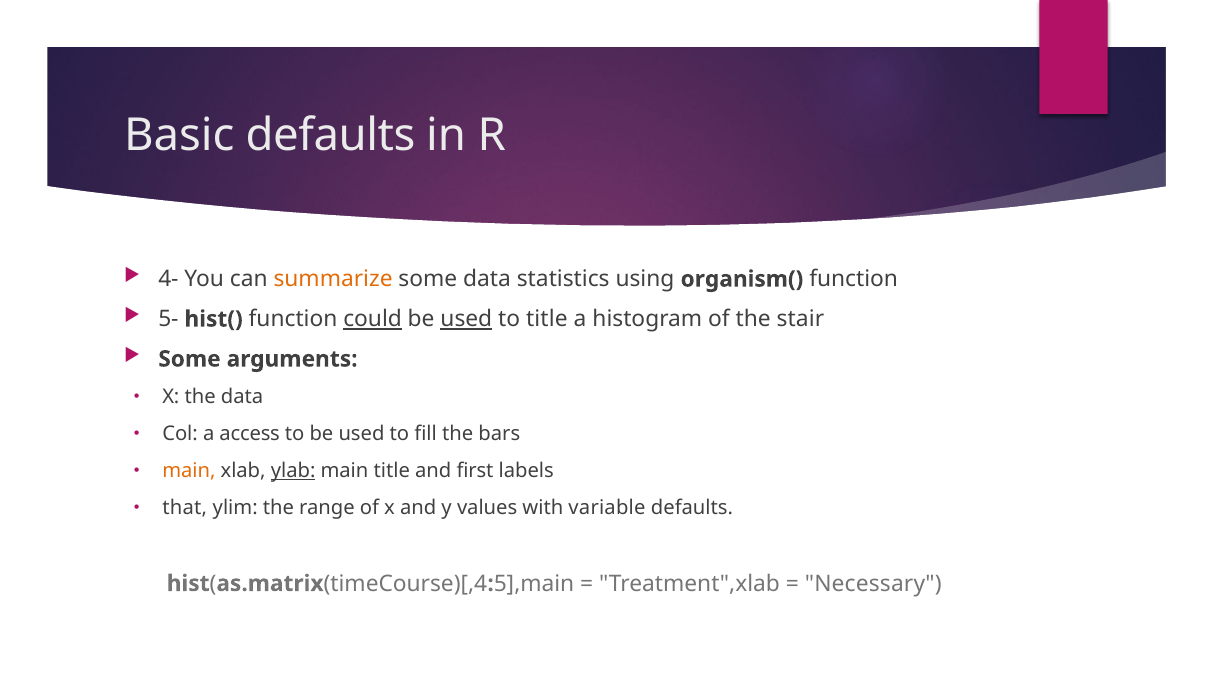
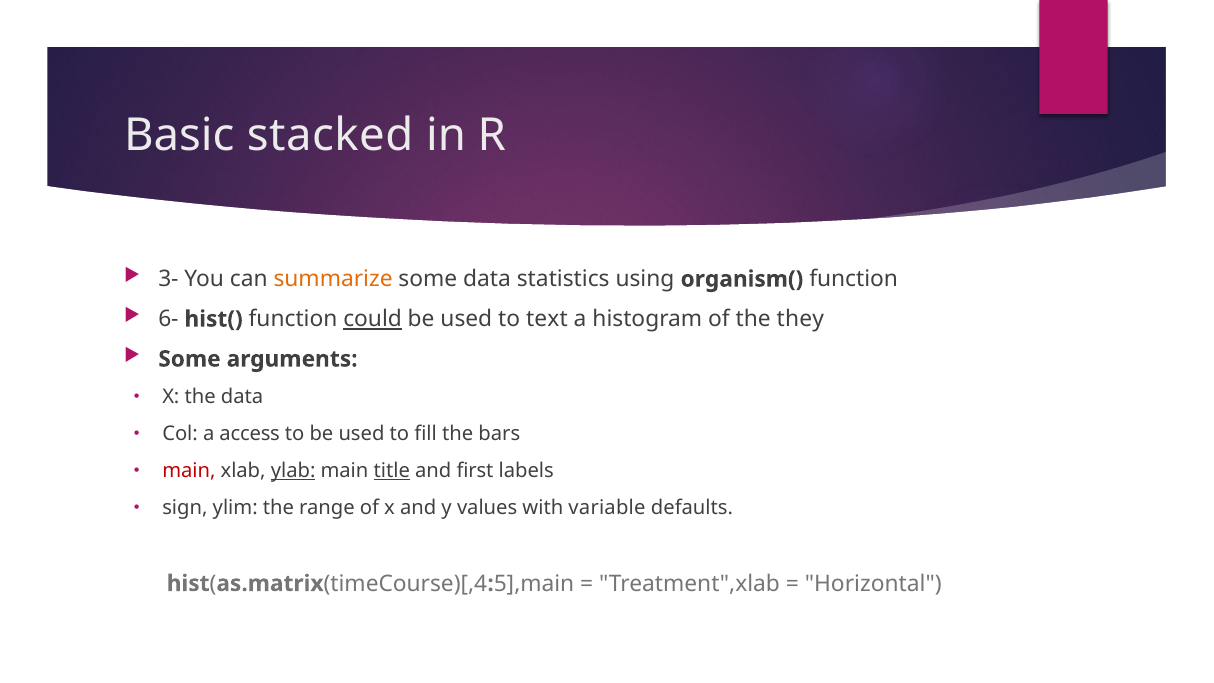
Basic defaults: defaults -> stacked (330, 135)
4-: 4- -> 3- (168, 279)
5-: 5- -> 6- (168, 319)
used underline: present -> none (466, 319)
to title: title -> text (547, 319)
stair: stair -> they (800, 319)
main colour: orange -> red (189, 471)
title underline: none -> present (392, 471)
that: that -> sign (185, 508)
Necessary: Necessary -> Horizontal (873, 583)
